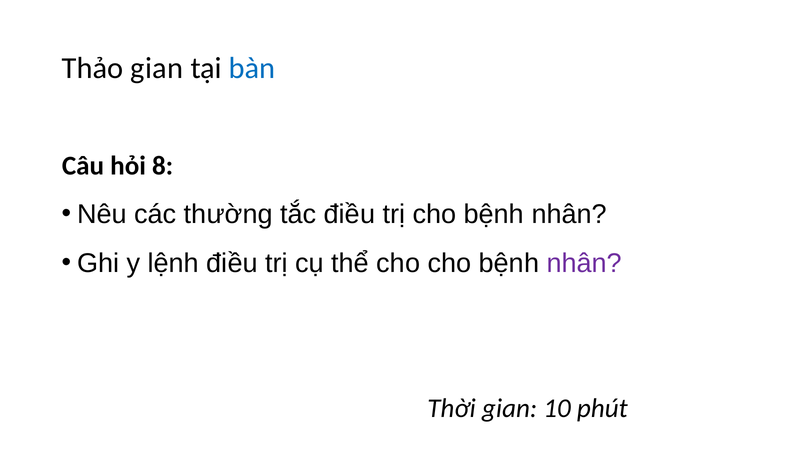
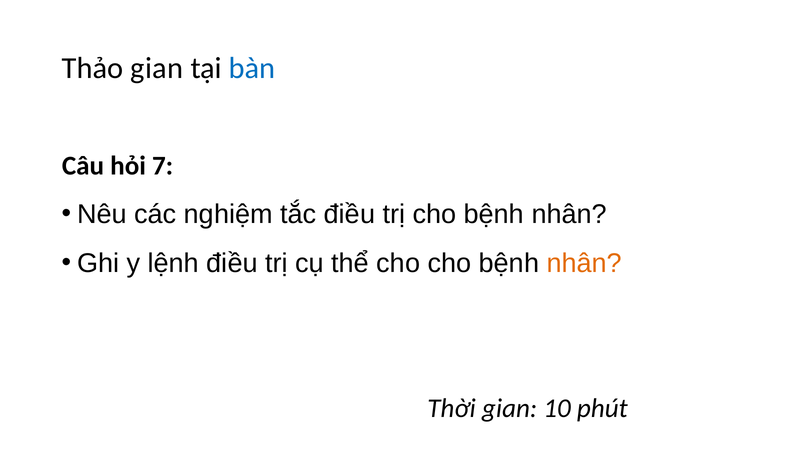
8: 8 -> 7 (163, 165)
thường: thường -> nghiệm (228, 214)
nhân colour: purple -> orange (584, 263)
